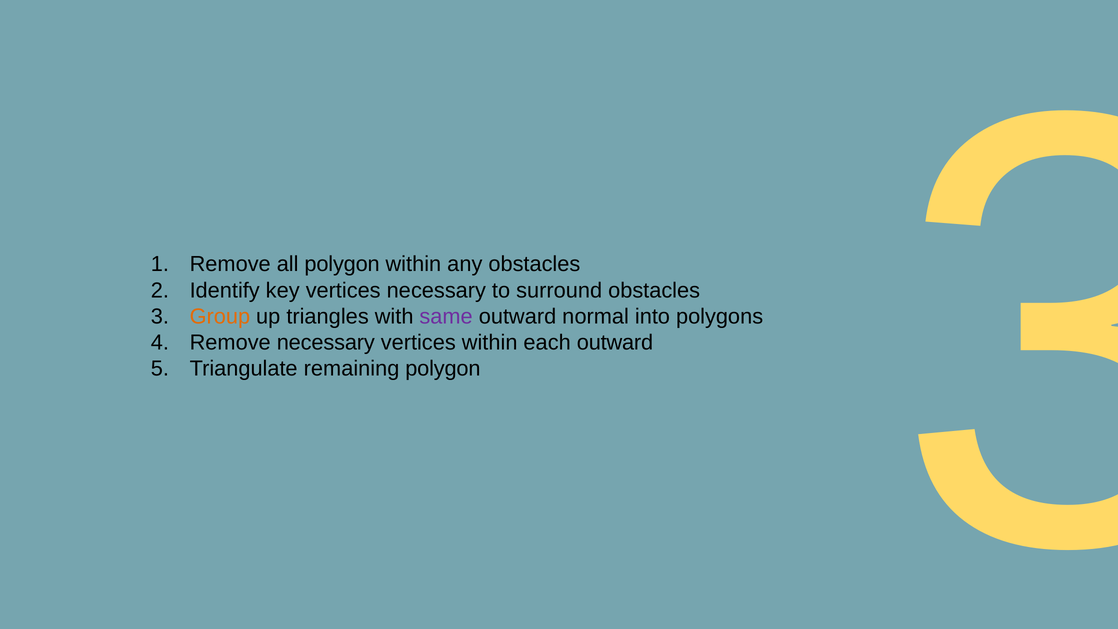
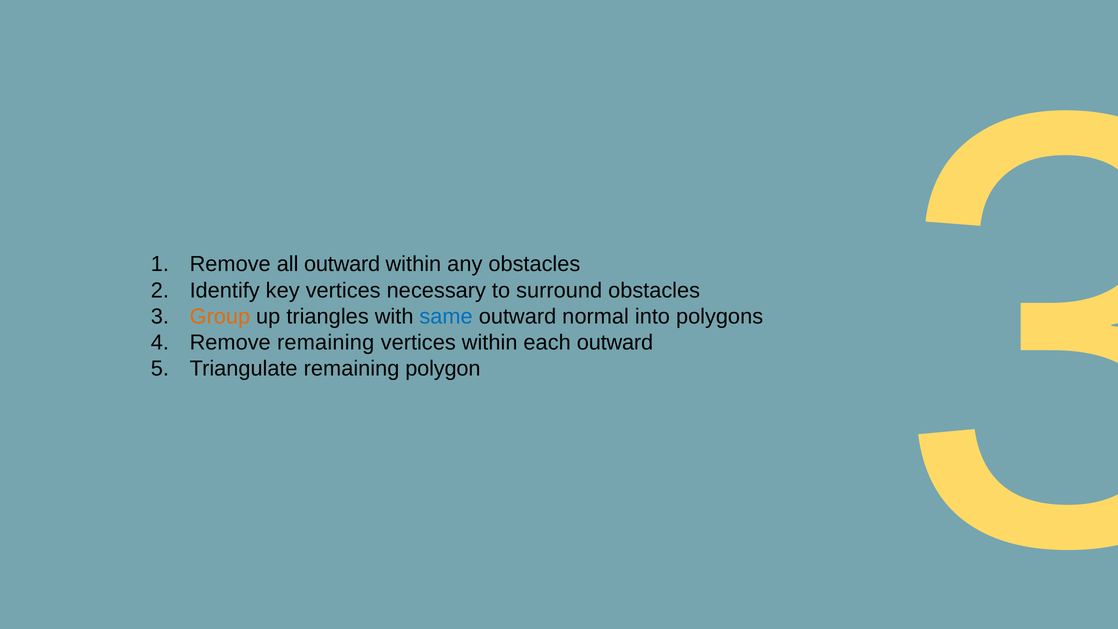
all polygon: polygon -> outward (342, 264)
same colour: purple -> blue (446, 316)
Remove necessary: necessary -> remaining (326, 343)
